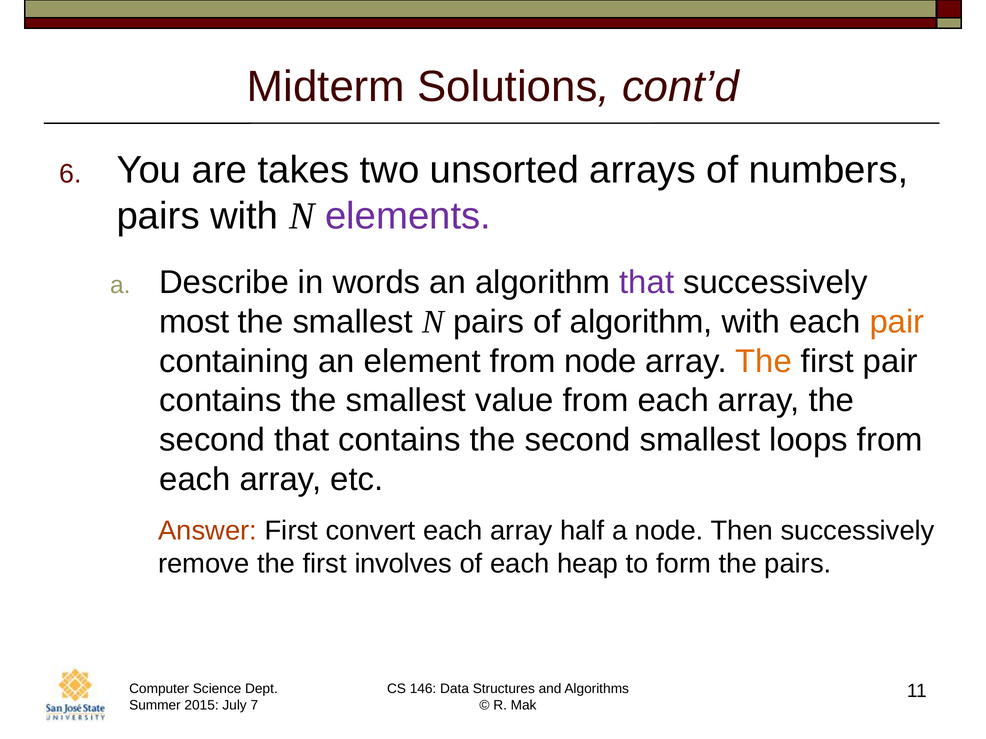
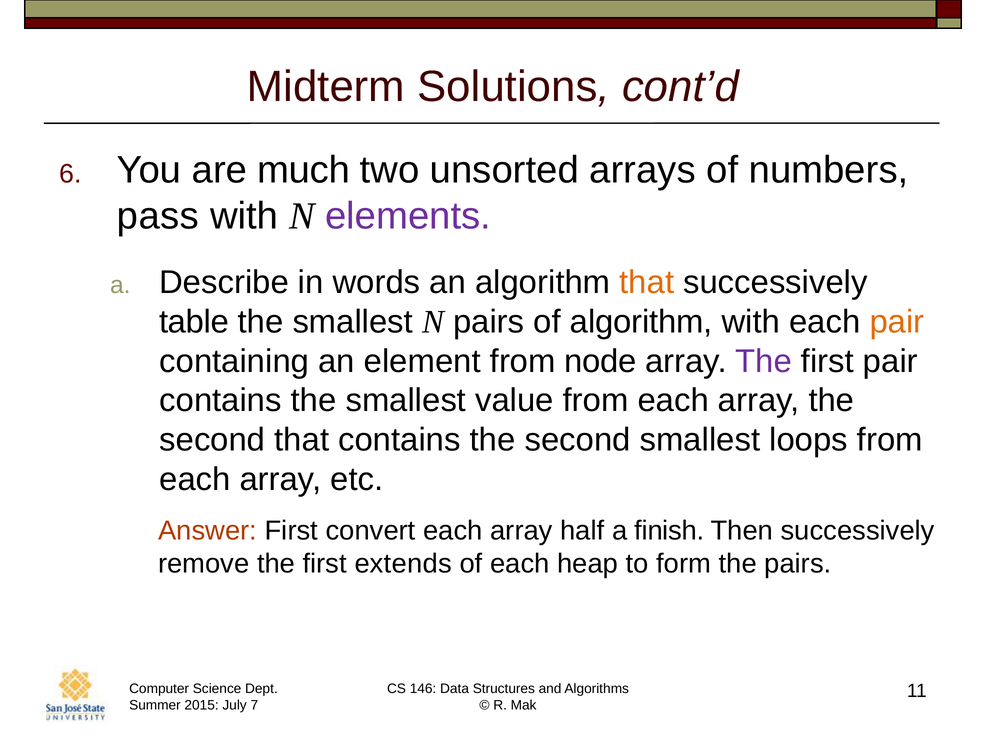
takes: takes -> much (304, 170)
pairs: pairs -> pass (158, 216)
that colour: purple -> orange (647, 283)
most: most -> table (194, 322)
The colour: orange -> purple (763, 361)
a node: node -> finish (669, 531)
involves: involves -> extends (403, 564)
